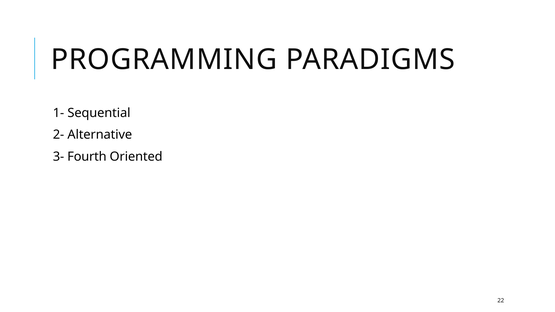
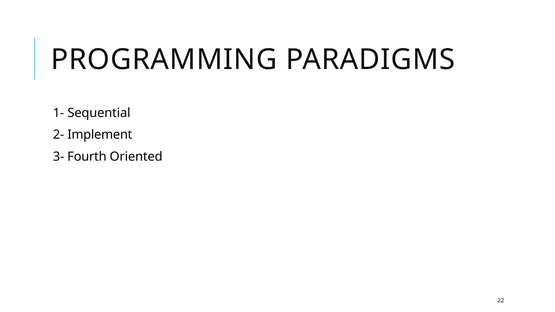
Alternative: Alternative -> Implement (100, 135)
